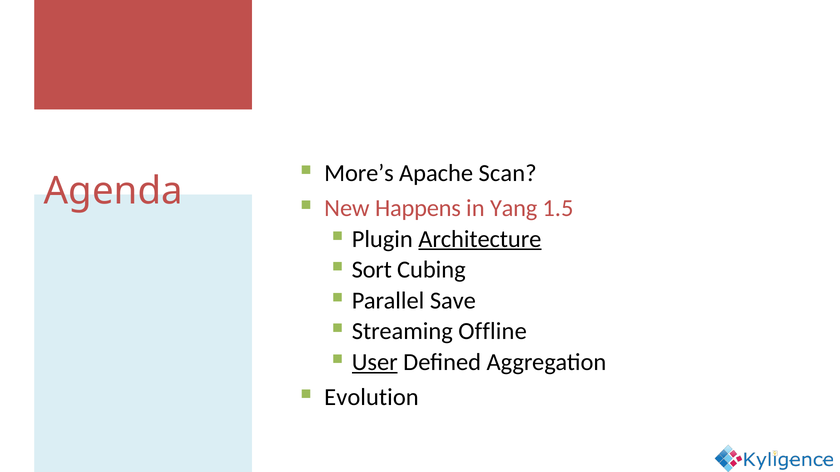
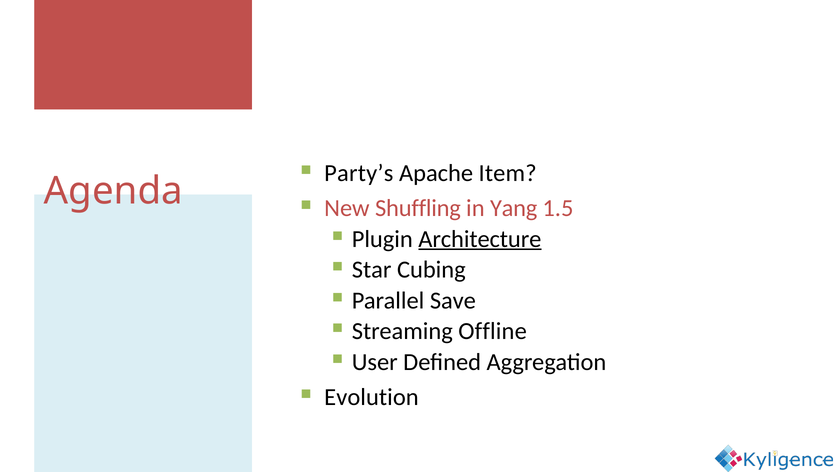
More’s: More’s -> Party’s (359, 173)
Scan: Scan -> Item (508, 173)
Happens: Happens -> Shuffling (418, 208)
Sort: Sort -> Star (372, 270)
User underline: present -> none (375, 362)
